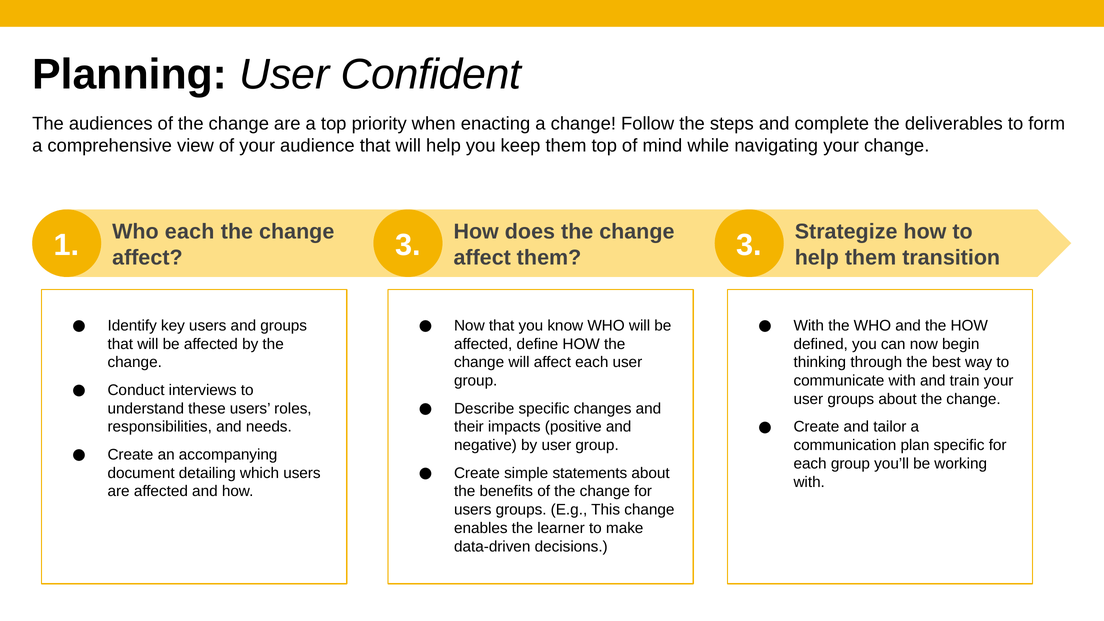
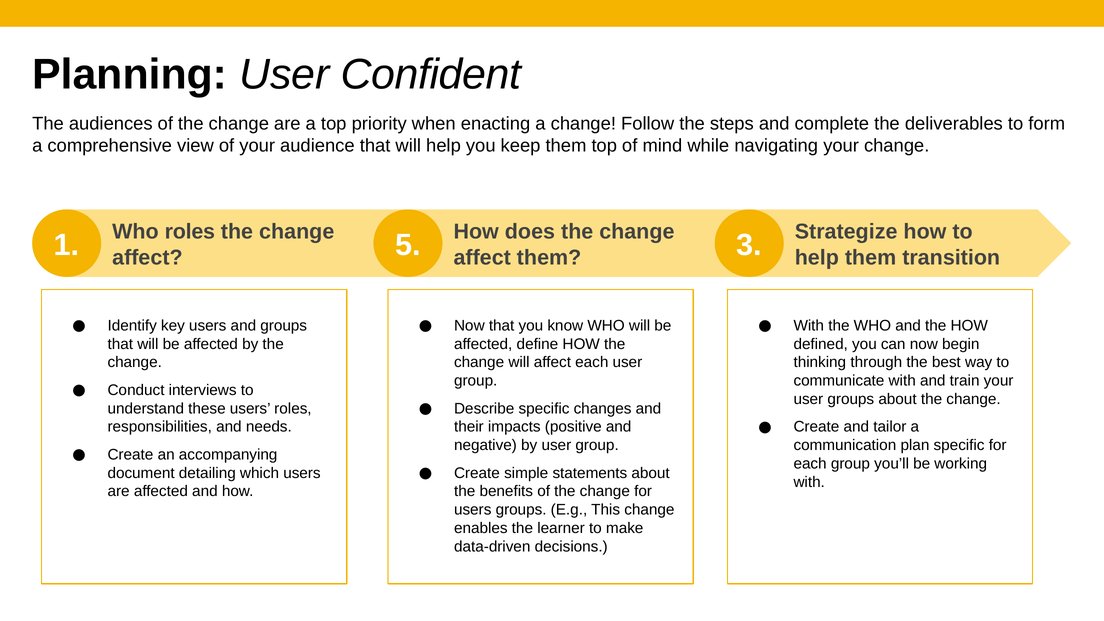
Who each: each -> roles (190, 232)
affect 3: 3 -> 5 (408, 245)
